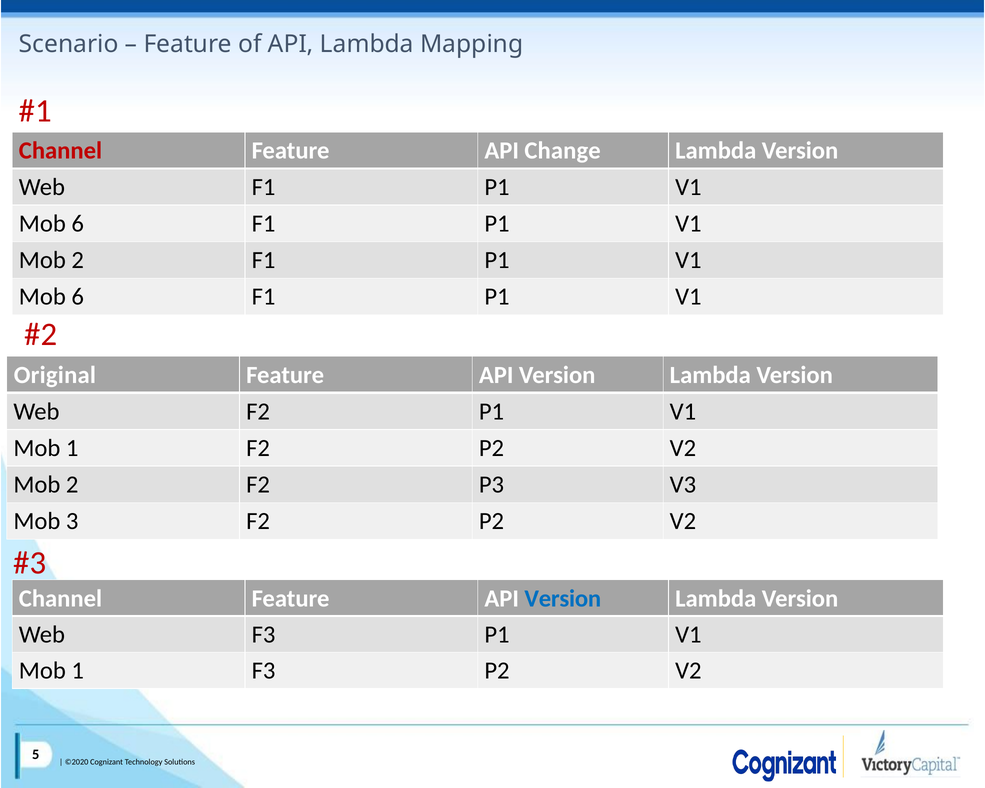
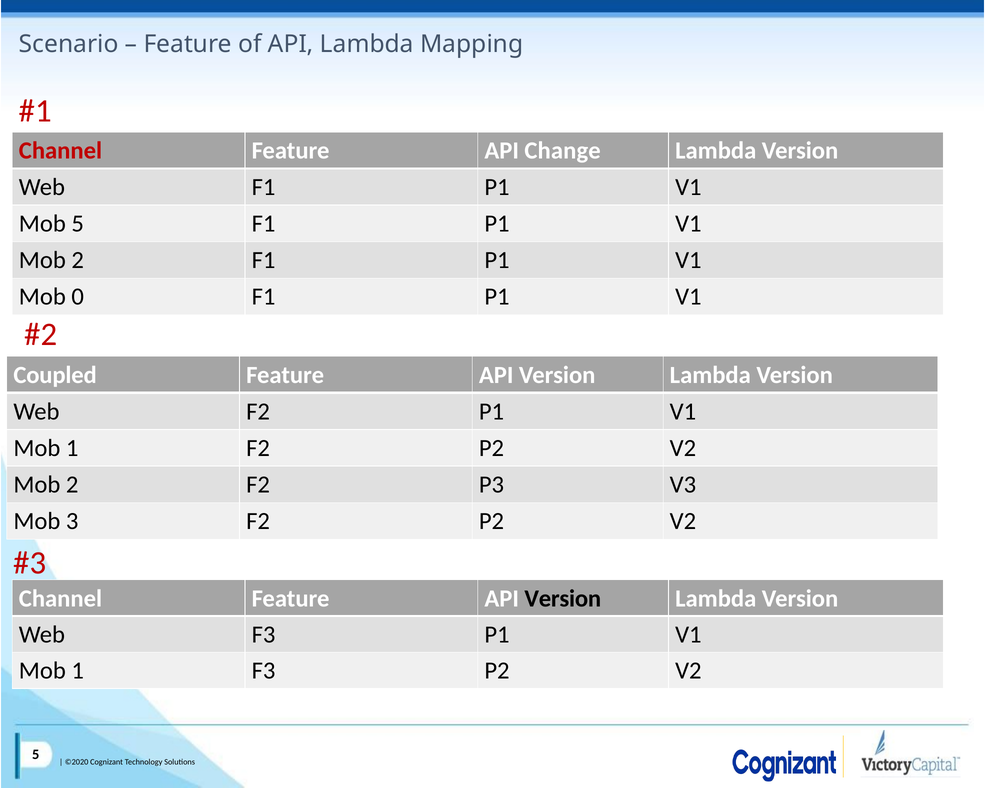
6: 6 -> 5 (78, 224)
6: 6 -> 0 (78, 297)
Original: Original -> Coupled (55, 375)
Version colour: blue -> black (563, 598)
